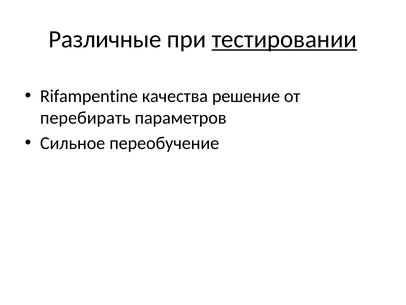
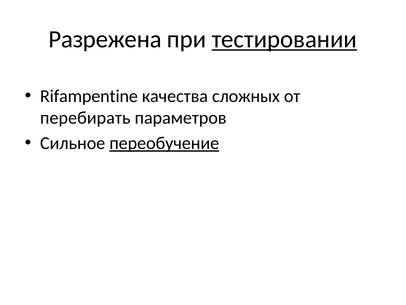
Различные: Различные -> Разрежена (105, 39)
решение: решение -> сложных (246, 96)
переобучение underline: none -> present (164, 143)
